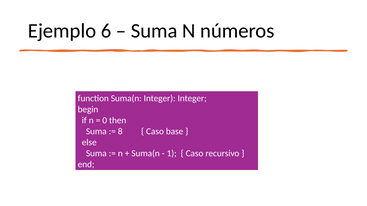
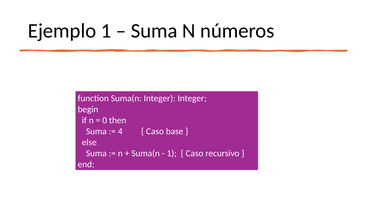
Ejemplo 6: 6 -> 1 (106, 31)
8: 8 -> 4 (120, 132)
